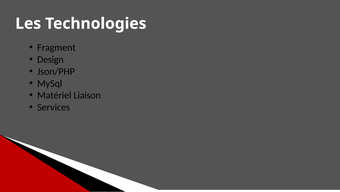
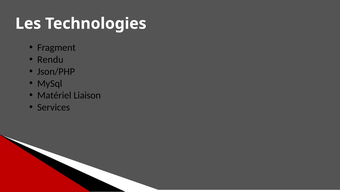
Design: Design -> Rendu (50, 59)
